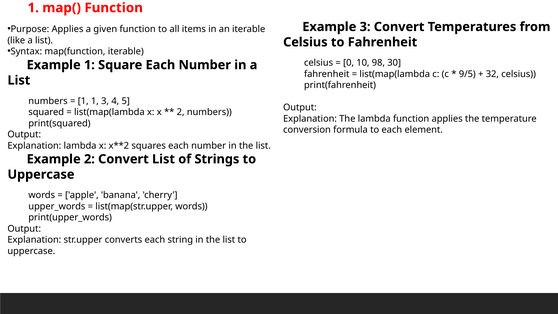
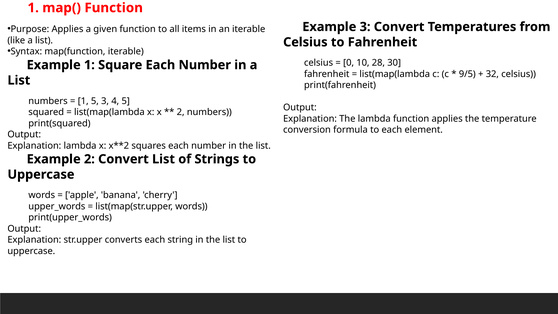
98: 98 -> 28 (378, 63)
1 1: 1 -> 5 (95, 101)
